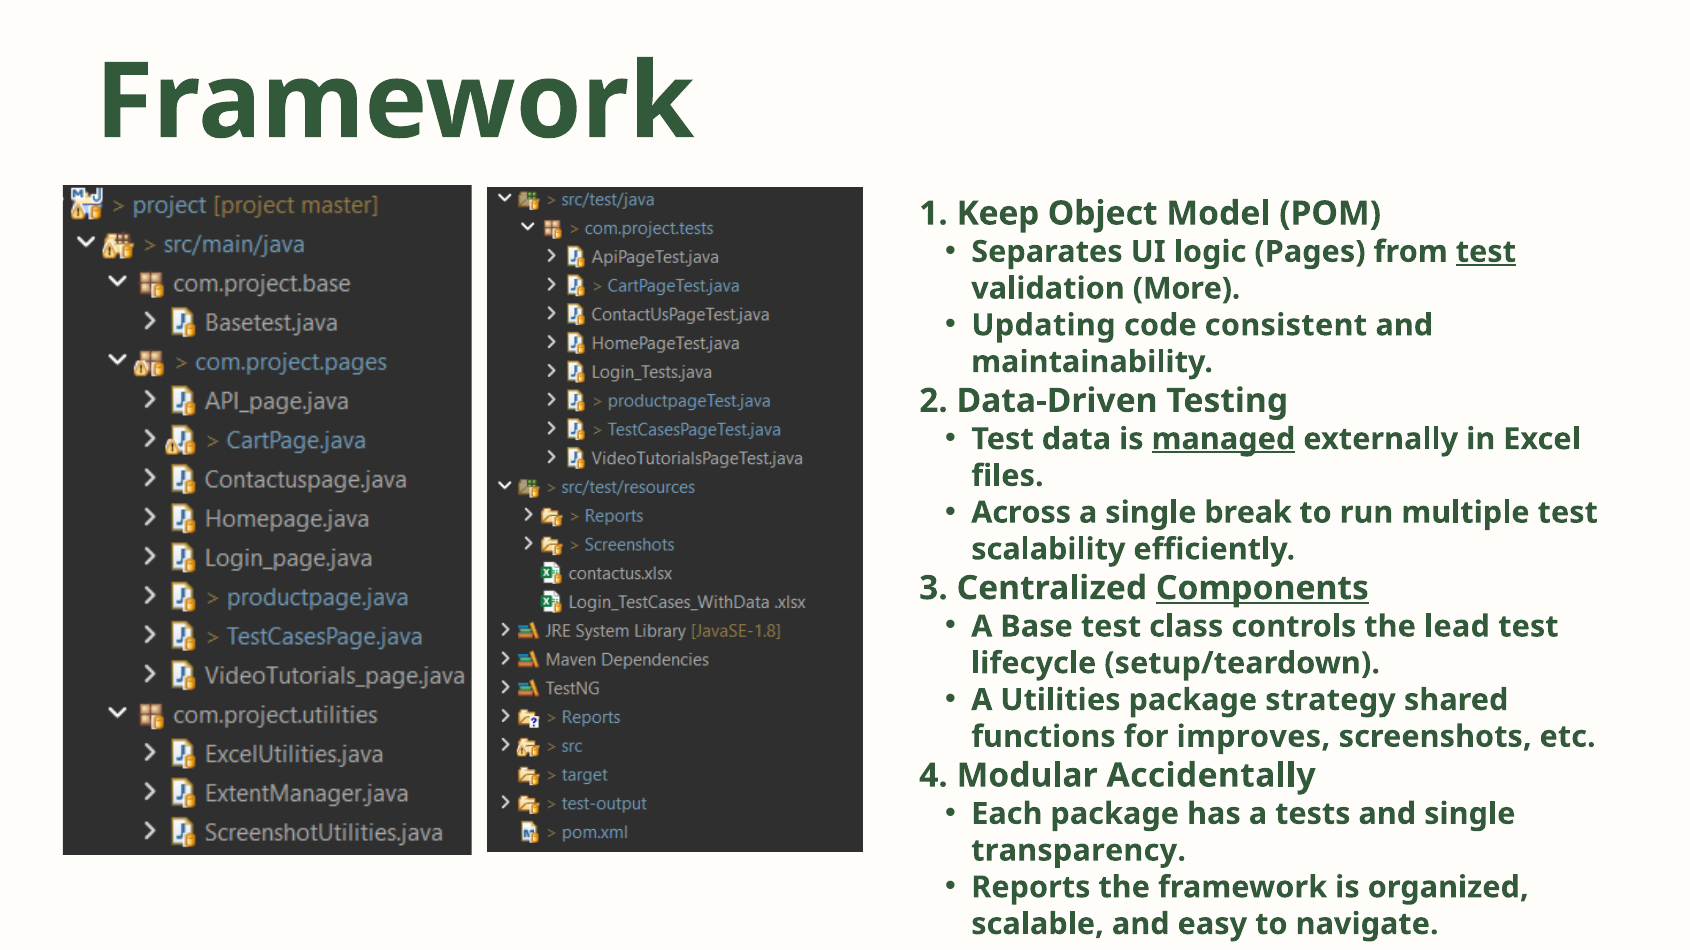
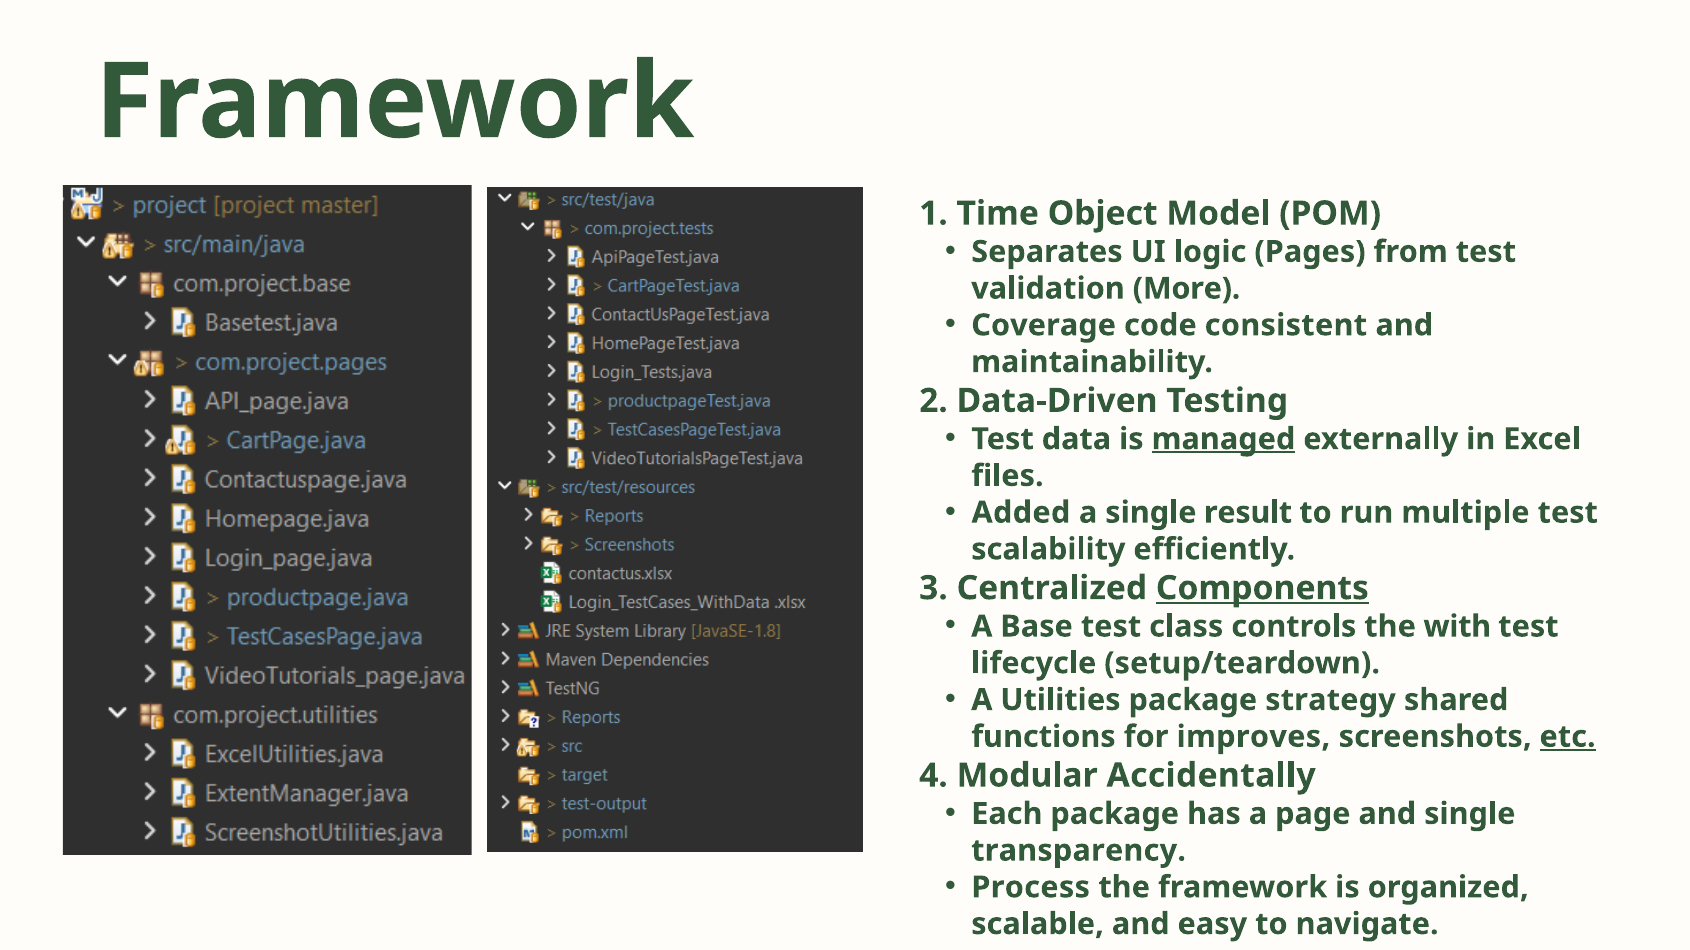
Keep: Keep -> Time (998, 214)
test underline: present -> none (1486, 252)
Updating: Updating -> Coverage (1044, 325)
Across: Across -> Added (1021, 513)
break: break -> result (1248, 513)
lead: lead -> with (1457, 627)
etc underline: none -> present (1568, 737)
tests: tests -> page (1313, 814)
Reports: Reports -> Process (1031, 888)
